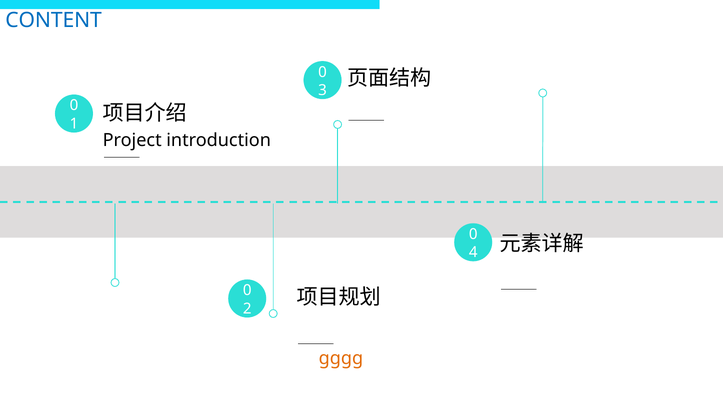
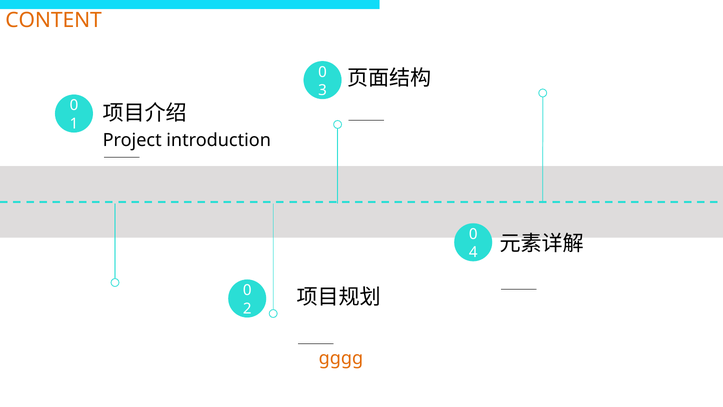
CONTENT colour: blue -> orange (54, 20)
